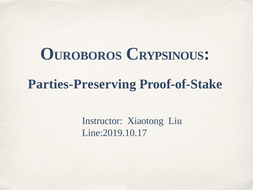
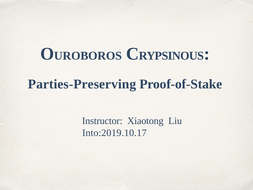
Line:2019.10.17: Line:2019.10.17 -> Into:2019.10.17 (114, 133)
